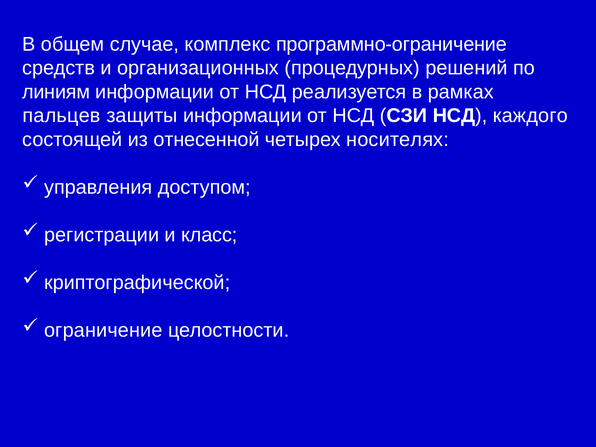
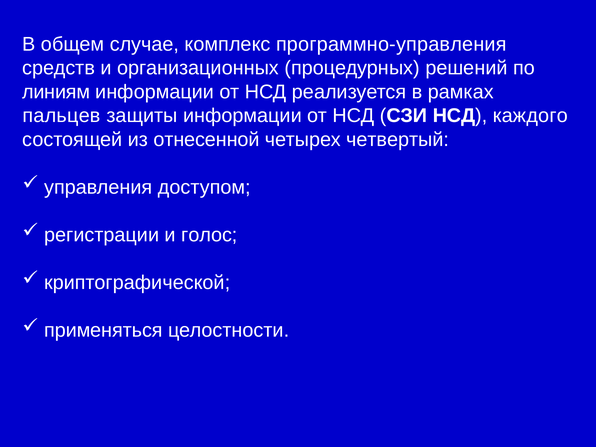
программно-ограничение: программно-ограничение -> программно-управления (391, 44)
носителях: носителях -> четвертый (398, 140)
класс: класс -> голос (209, 235)
ограничение: ограничение -> применяться (103, 330)
